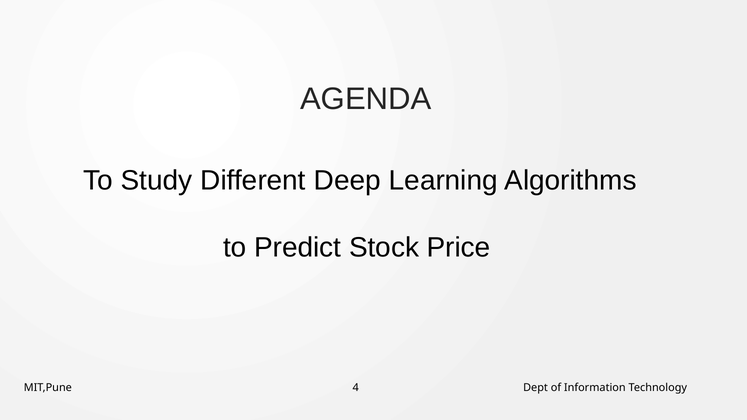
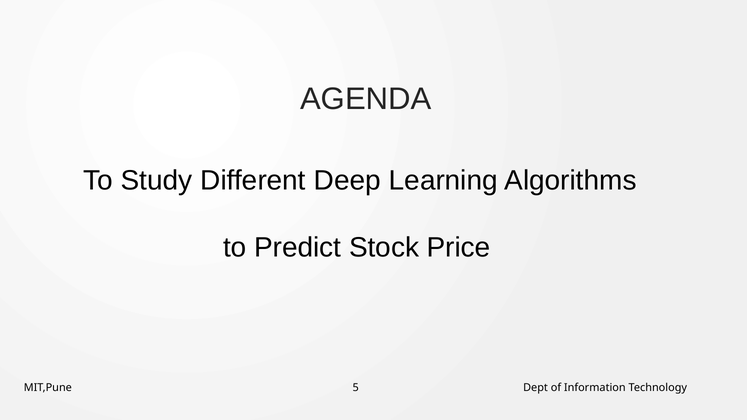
4: 4 -> 5 (356, 388)
